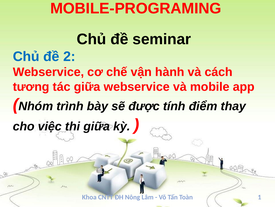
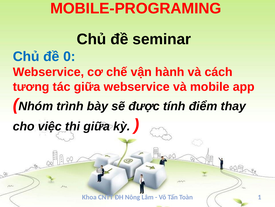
2: 2 -> 0 (69, 56)
